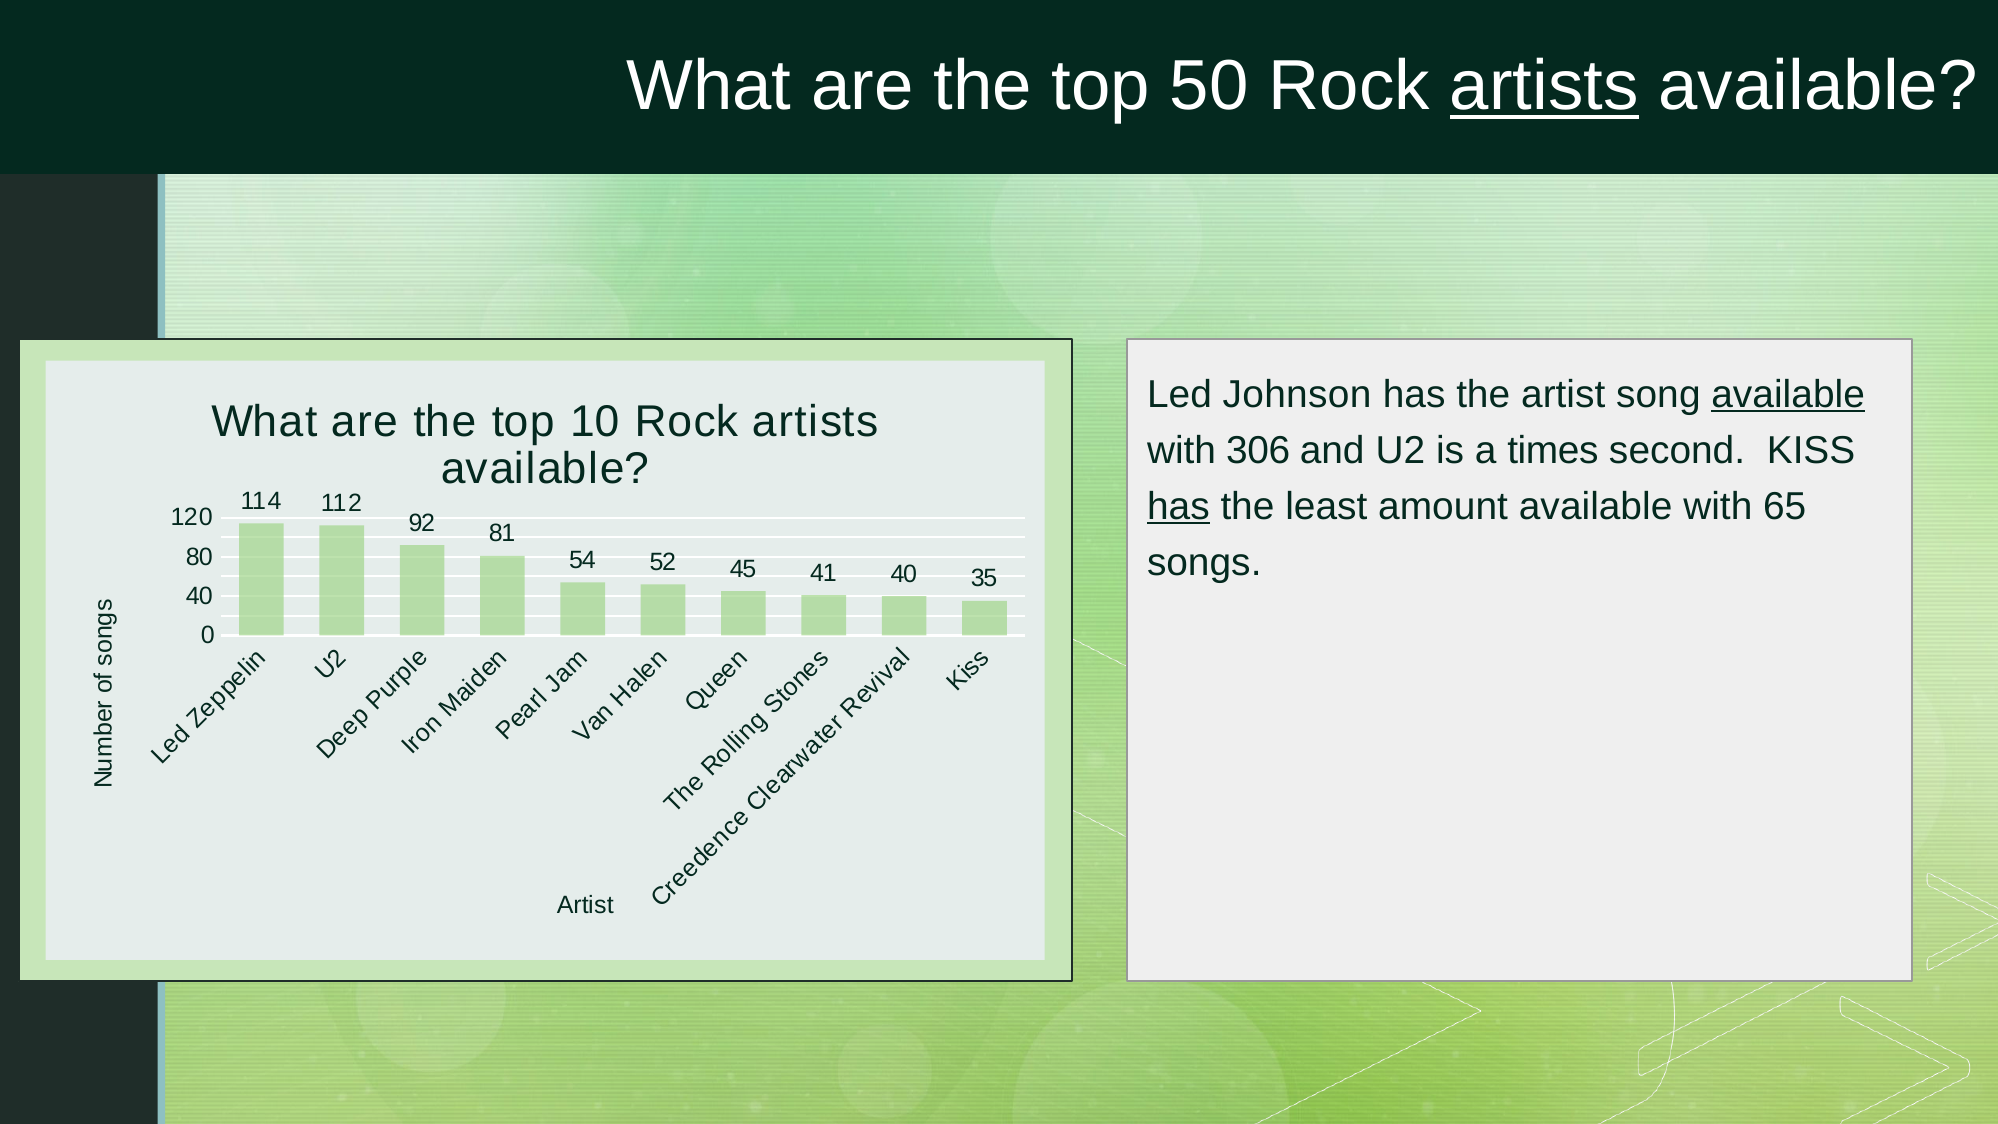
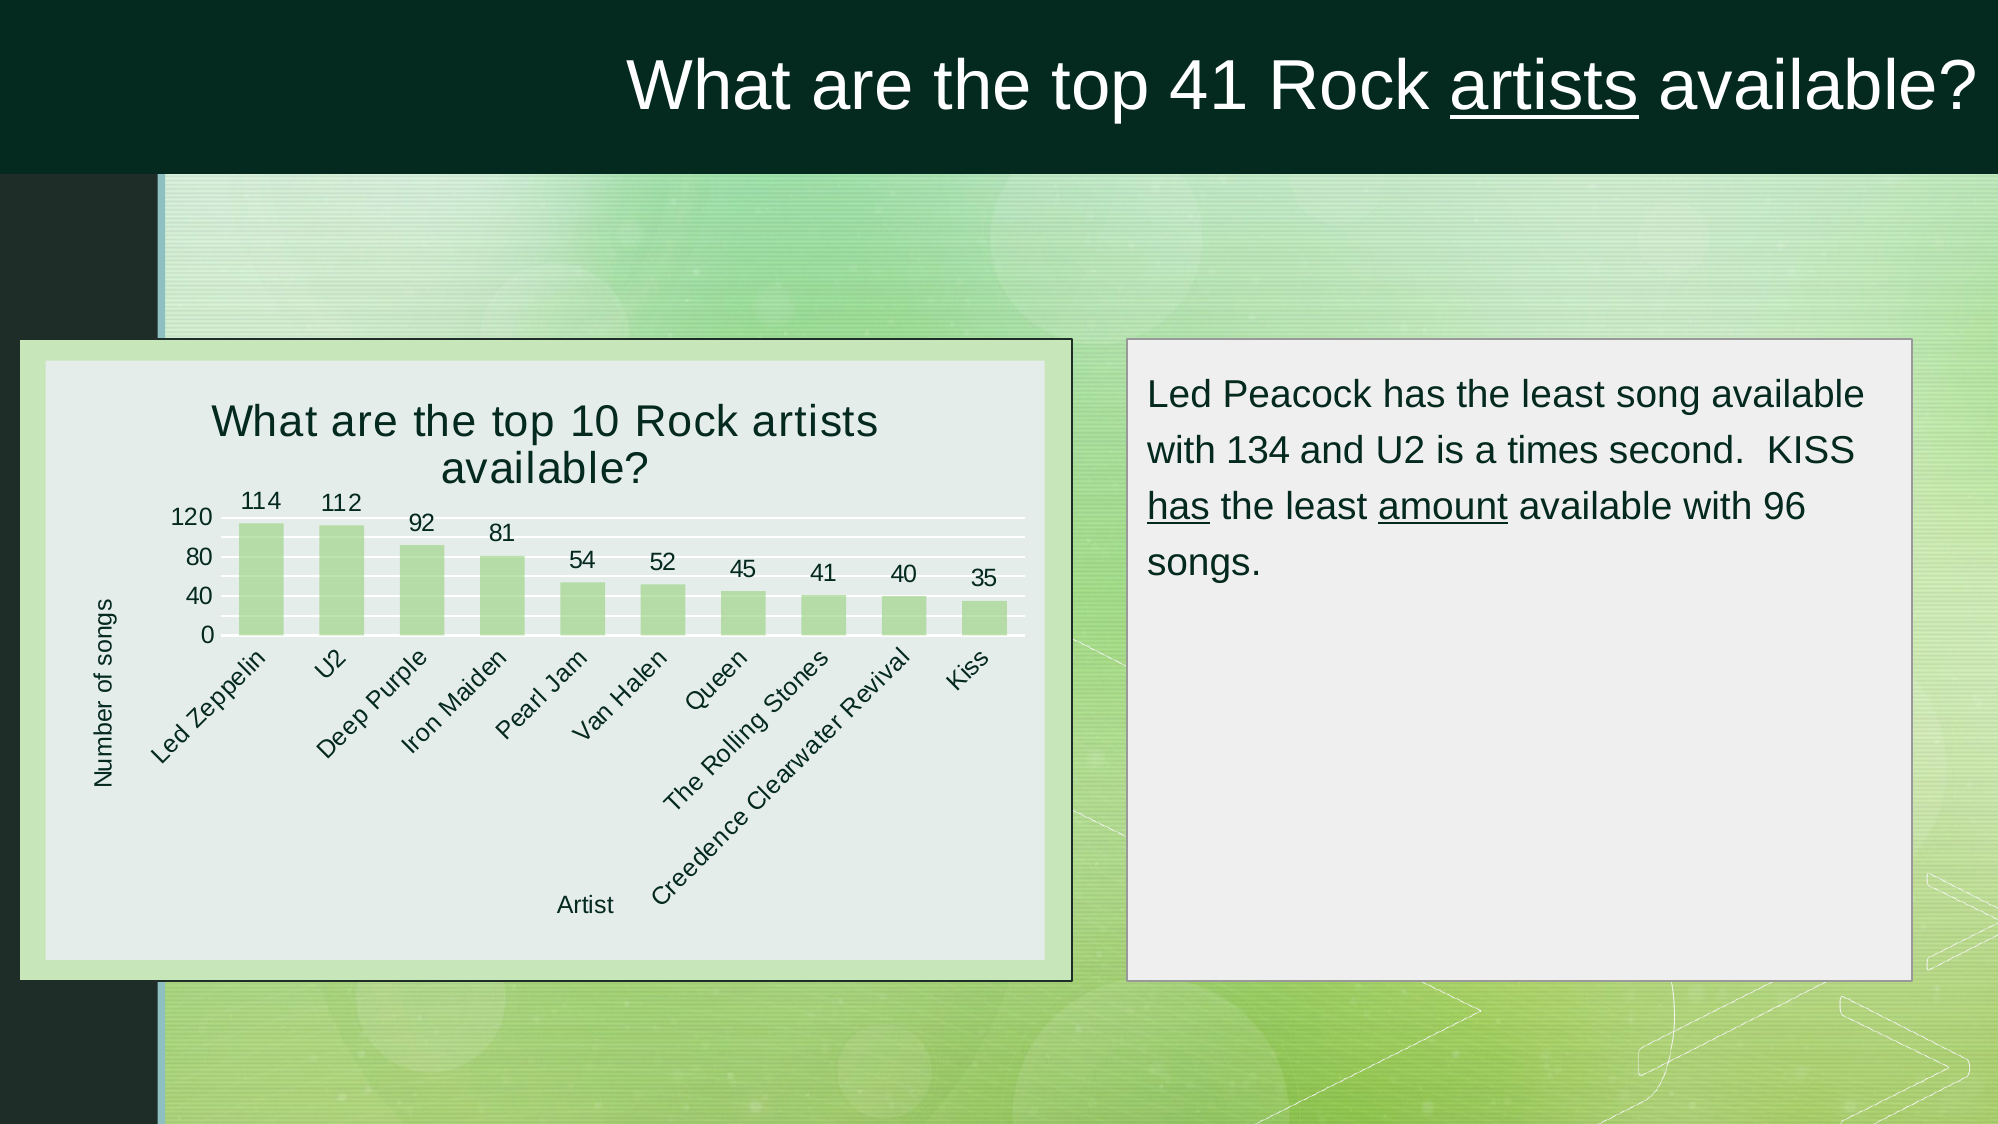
top 50: 50 -> 41 (1209, 86)
Johnson: Johnson -> Peacock (1297, 394)
artist: artist -> least (1563, 394)
available underline: present -> none (1788, 394)
306: 306 -> 134 (1258, 450)
amount underline: none -> present (1443, 506)
65: 65 -> 96 (1785, 506)
